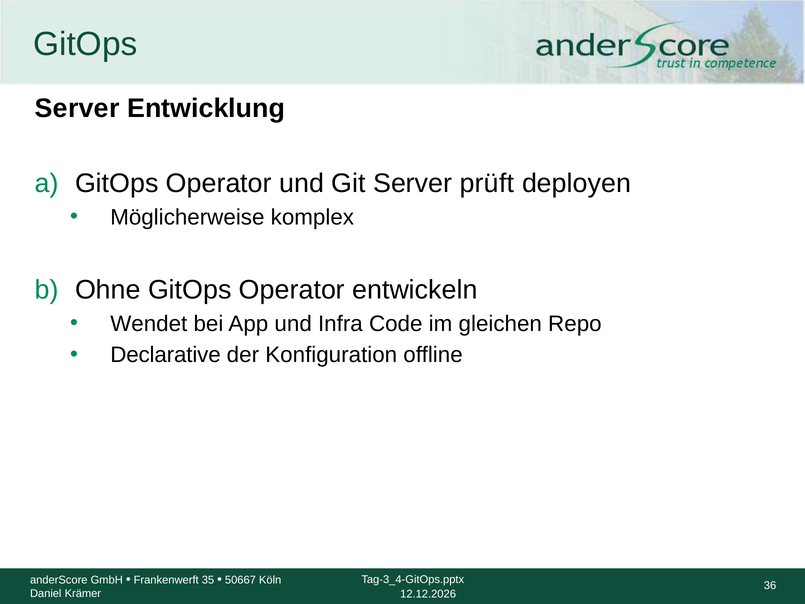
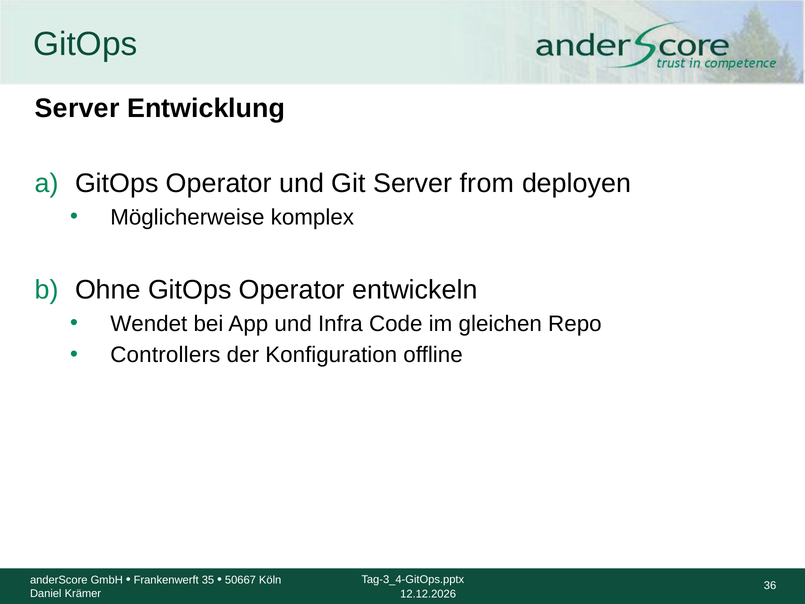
prüft: prüft -> from (487, 184)
Declarative: Declarative -> Controllers (165, 355)
